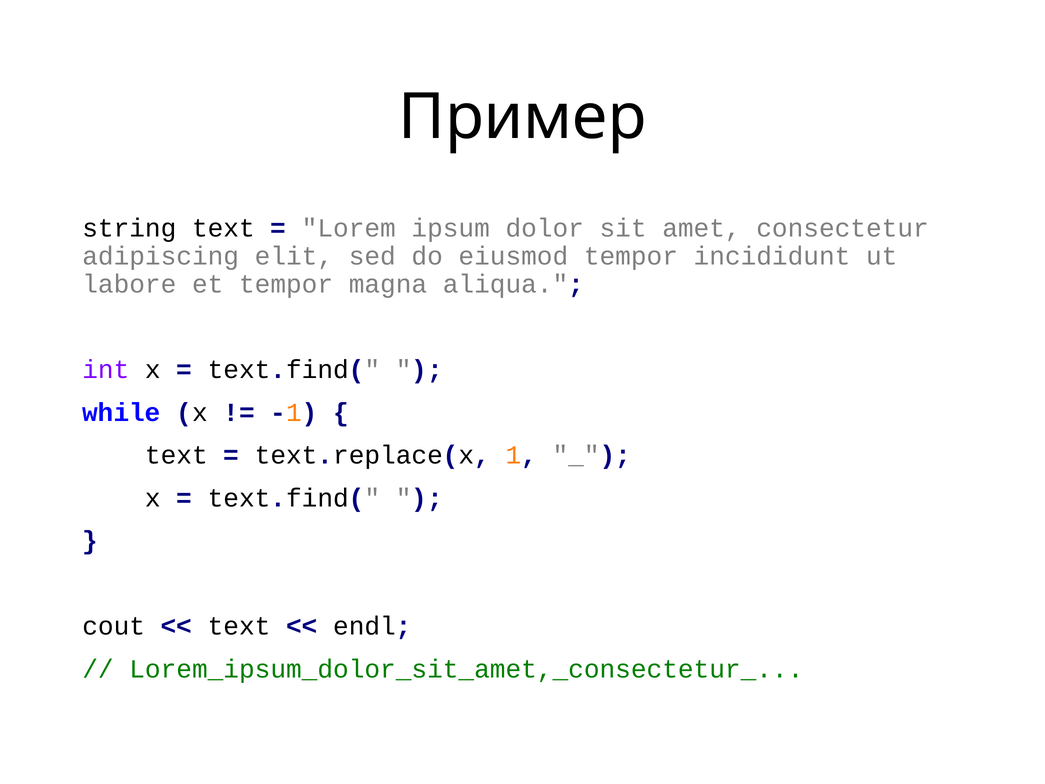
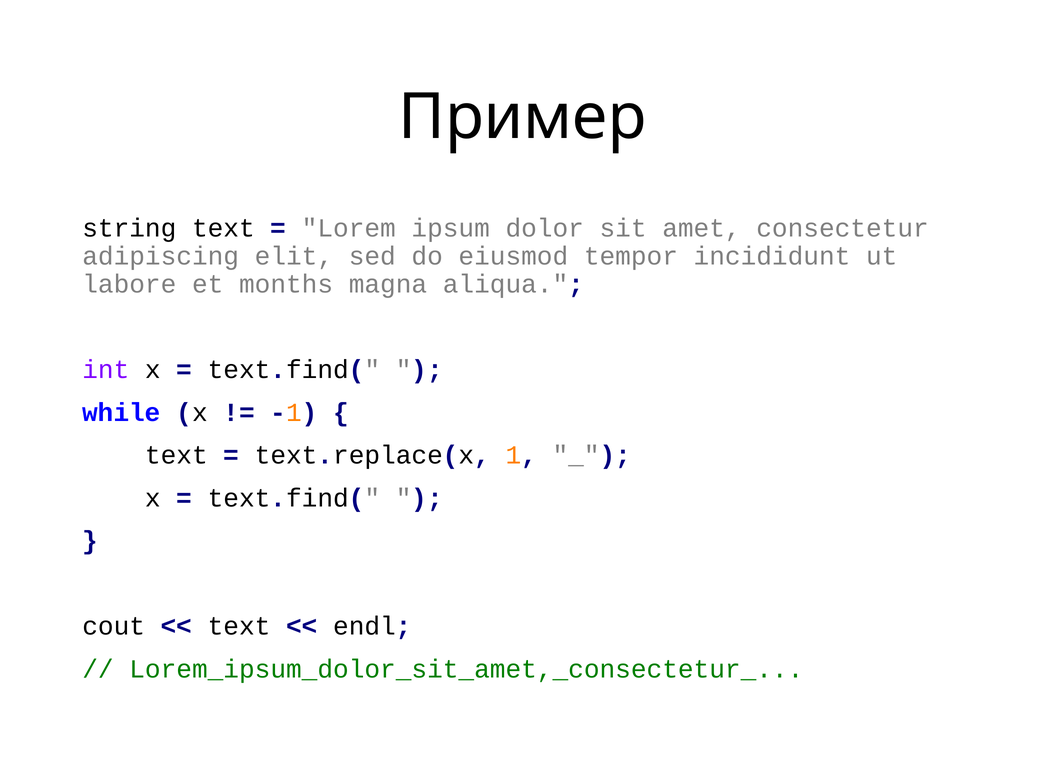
et tempor: tempor -> months (286, 284)
